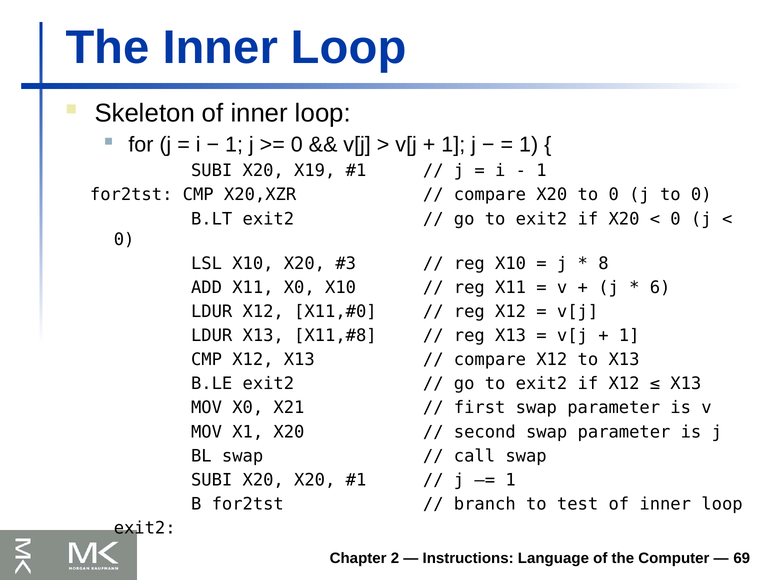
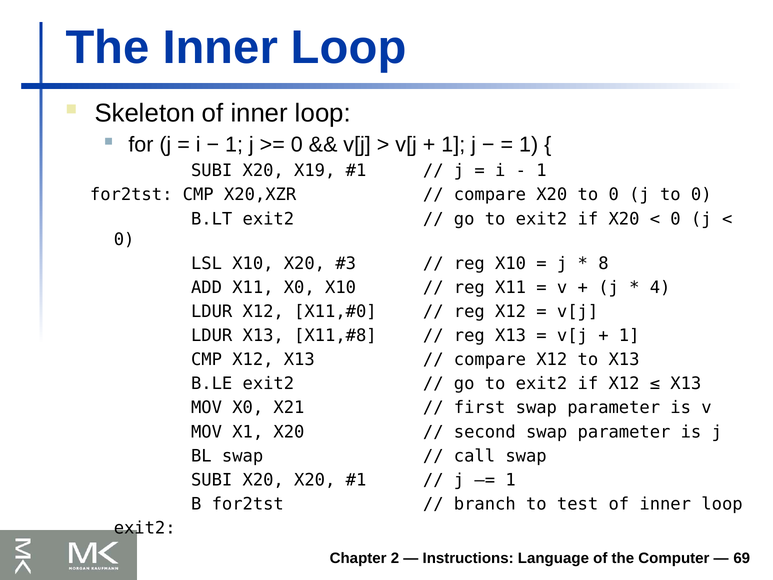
6: 6 -> 4 (660, 287)
